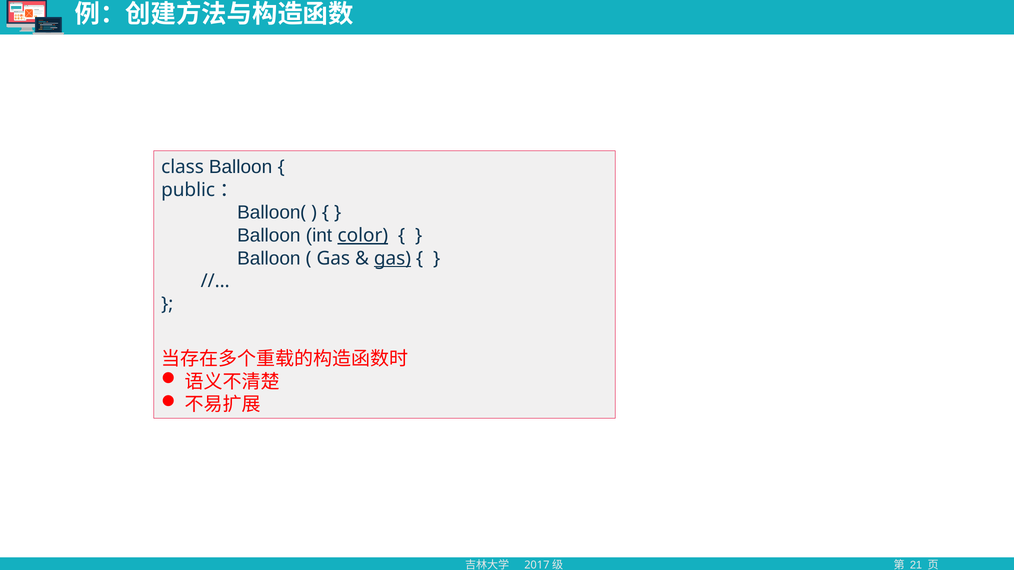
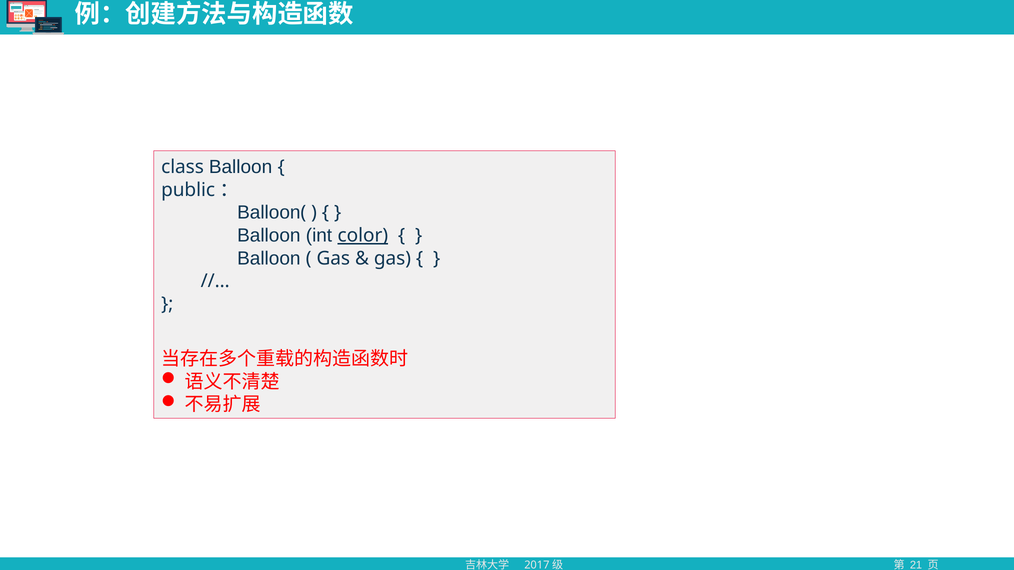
gas underline: present -> none (392, 258)
